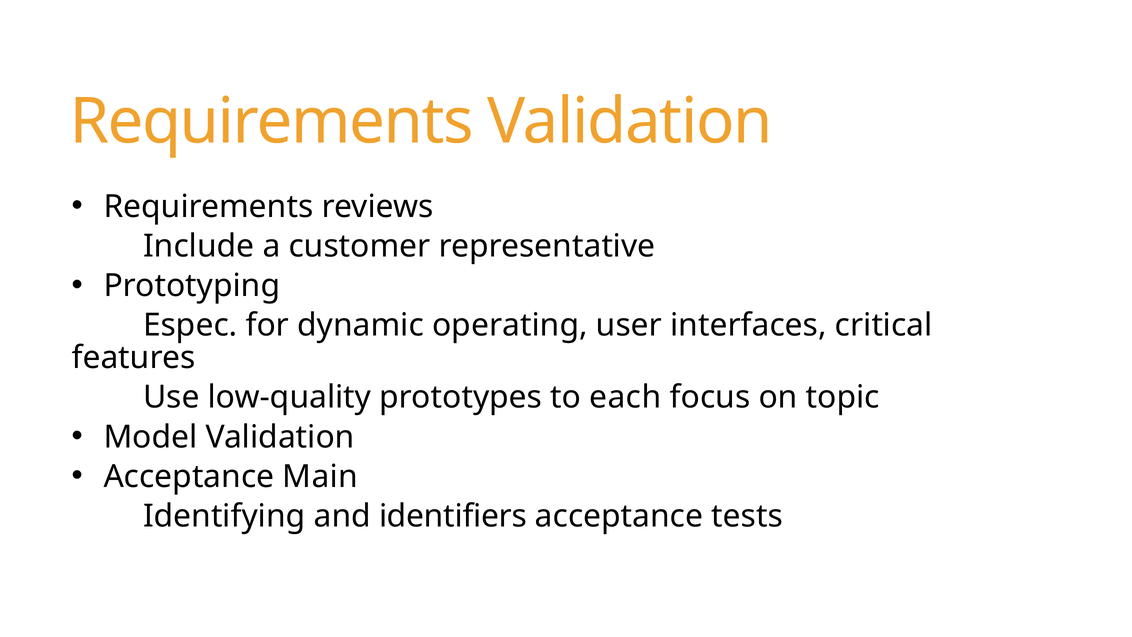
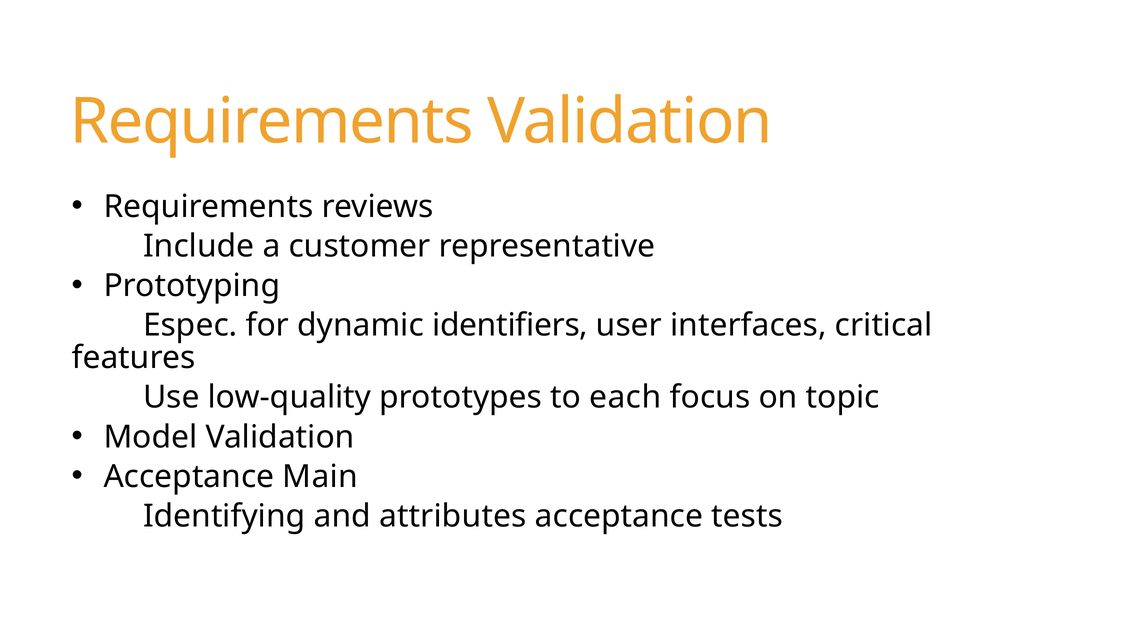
operating: operating -> identifiers (510, 325)
identifiers: identifiers -> attributes (453, 516)
